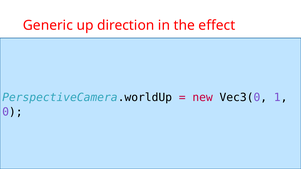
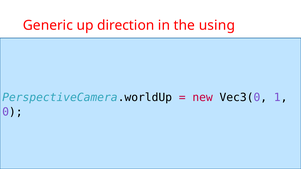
effect: effect -> using (217, 25)
